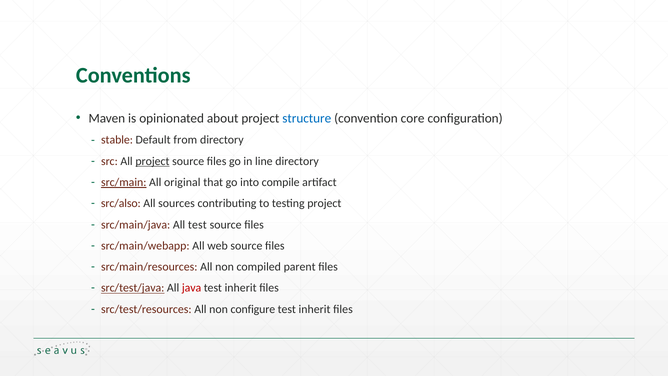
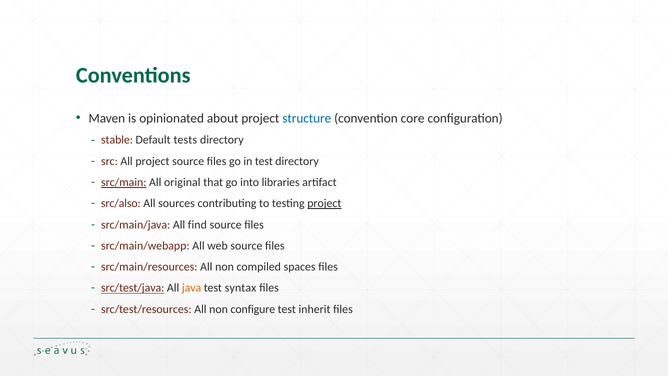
from: from -> tests (185, 140)
project underline: present -> none (152, 161)
in line: line -> test (264, 161)
compile: compile -> libraries (281, 182)
project underline: none -> present (324, 203)
All test: test -> find (197, 224)
parent: parent -> spaces (300, 267)
java colour: red -> orange (192, 288)
inherit: inherit -> syntax (241, 288)
